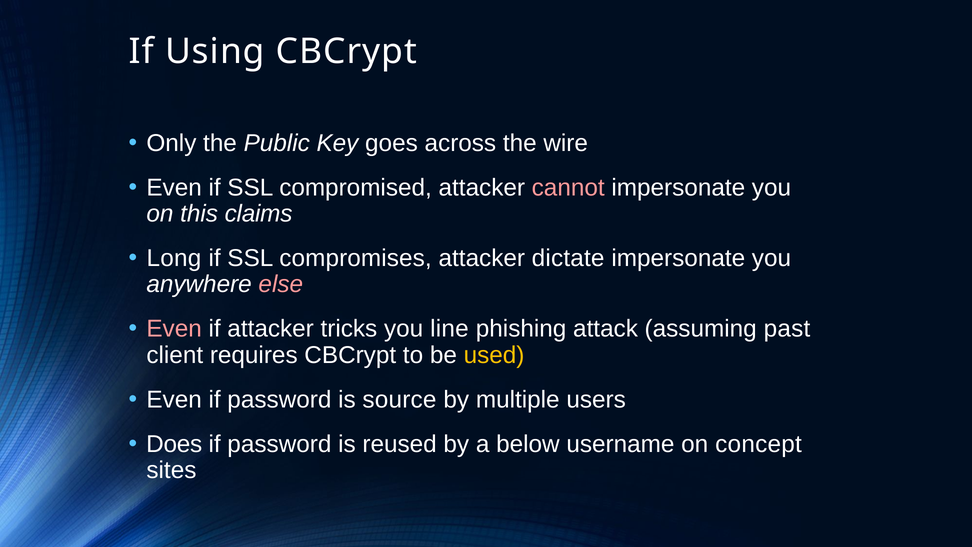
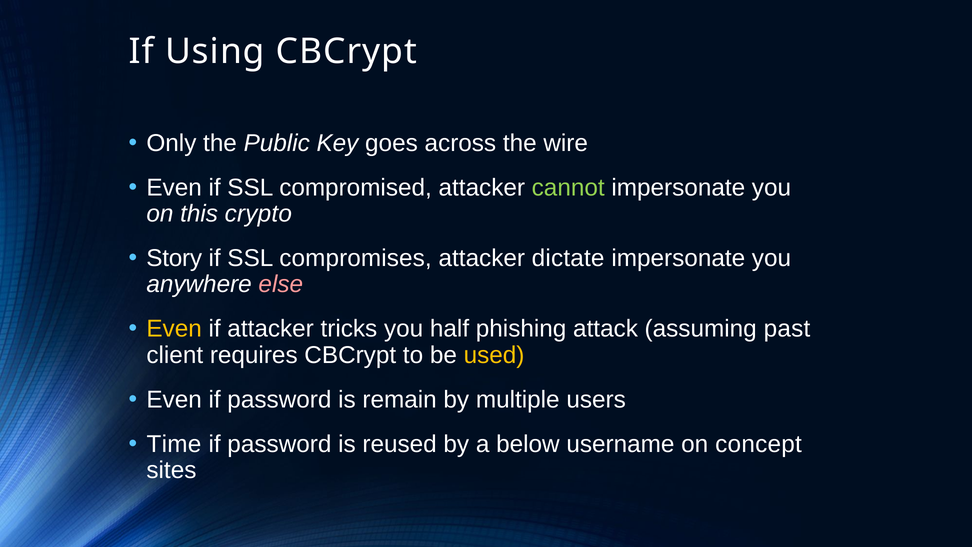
cannot colour: pink -> light green (568, 187)
claims: claims -> crypto (258, 214)
Long: Long -> Story (174, 258)
Even colour: pink -> yellow (174, 329)
line: line -> half (450, 329)
source: source -> remain (400, 400)
Does: Does -> Time (174, 444)
